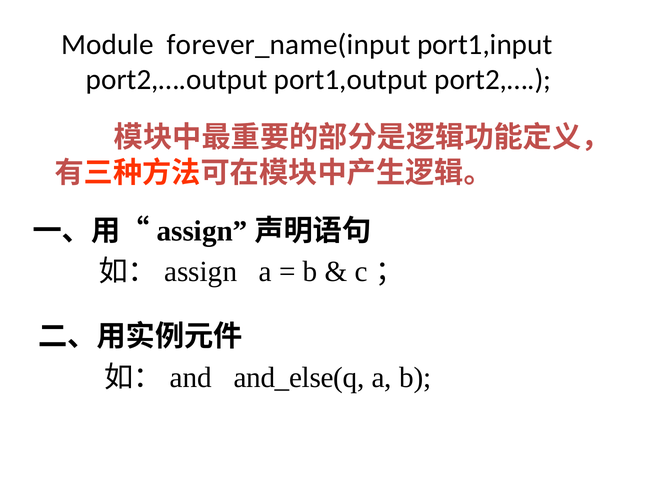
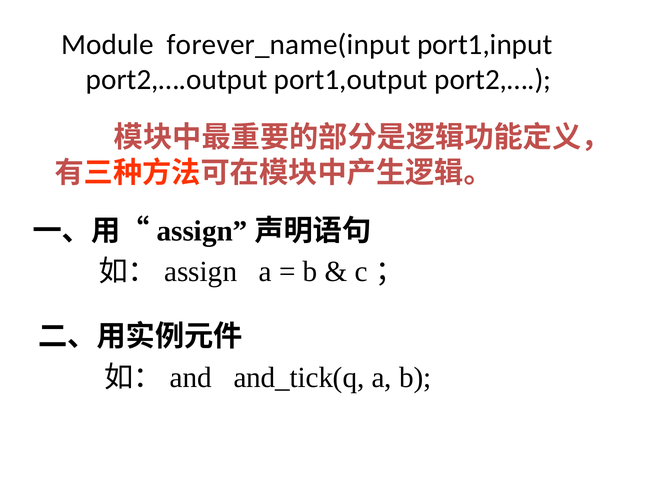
and_else(q: and_else(q -> and_tick(q (299, 377)
